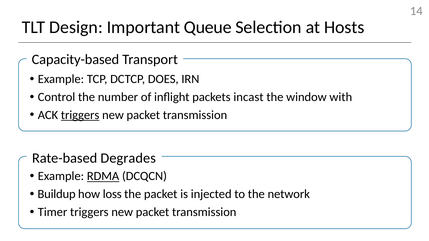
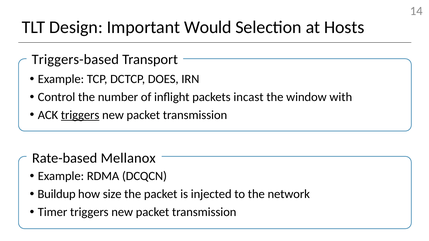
Queue: Queue -> Would (208, 27)
Capacity-based: Capacity-based -> Triggers-based (75, 60)
Degrades: Degrades -> Mellanox (128, 158)
RDMA underline: present -> none (103, 176)
loss: loss -> size (112, 194)
